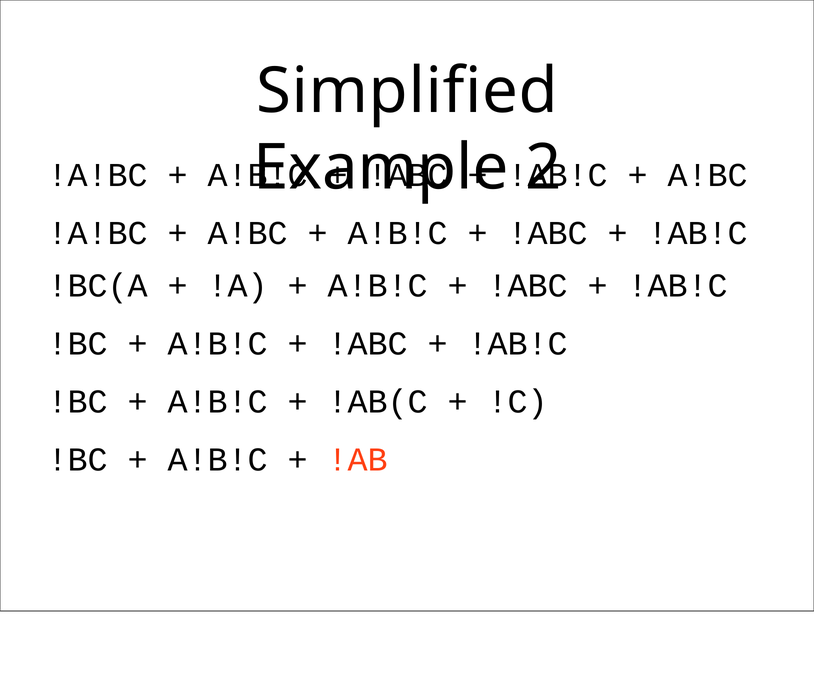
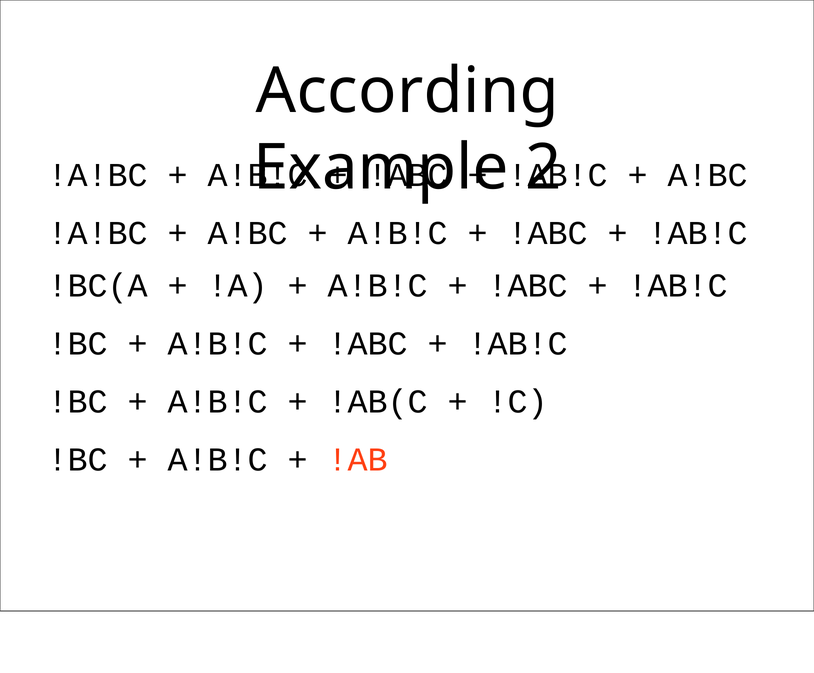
Simplified: Simplified -> According (407, 91)
